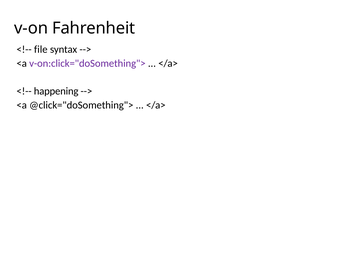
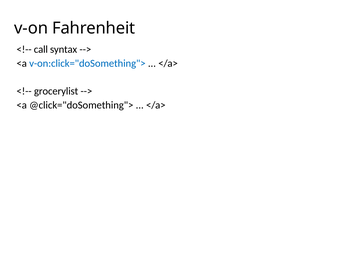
file: file -> call (41, 49)
v-on:click="doSomething"> colour: purple -> blue (87, 63)
happening: happening -> grocerylist (56, 91)
